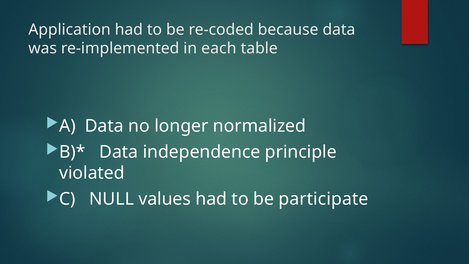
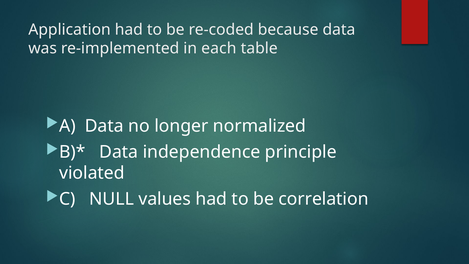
participate: participate -> correlation (324, 199)
